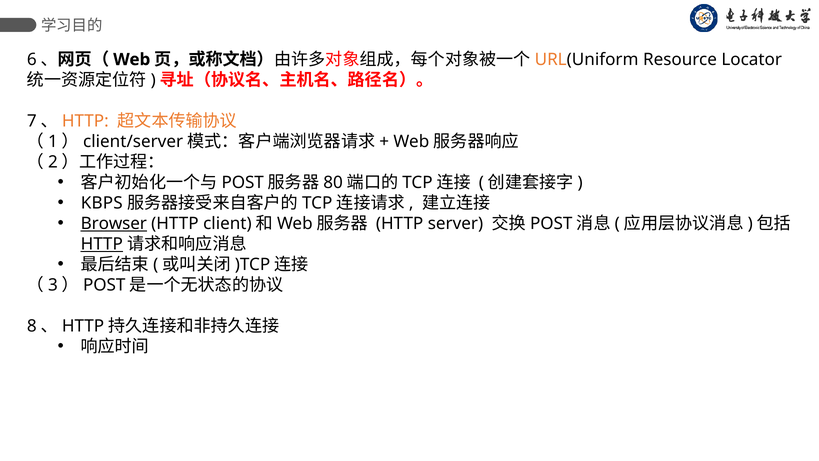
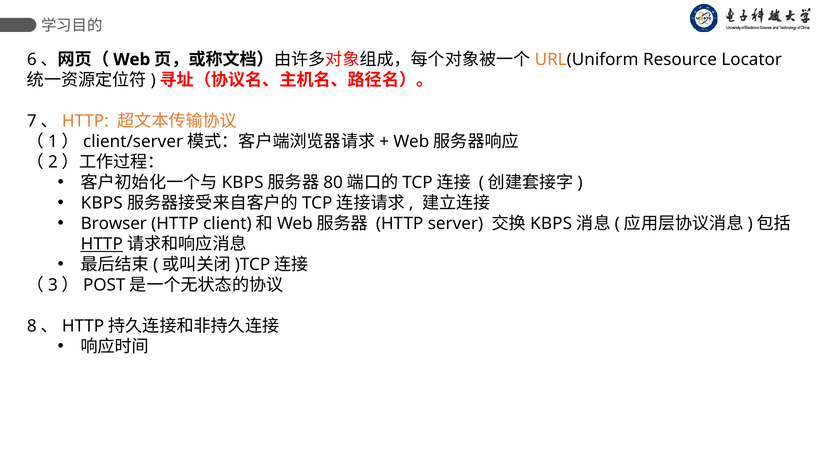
POST: POST -> KBPS (243, 182)
Browser underline: present -> none (114, 223)
POST: POST -> KBPS (551, 223)
